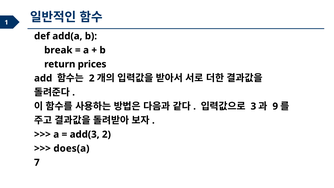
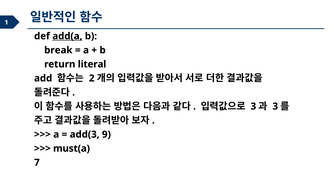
add(a underline: none -> present (67, 36)
prices: prices -> literal (92, 64)
9: 9 -> 3 (275, 106)
add(3 2: 2 -> 9 (106, 134)
does(a: does(a -> must(a (72, 148)
